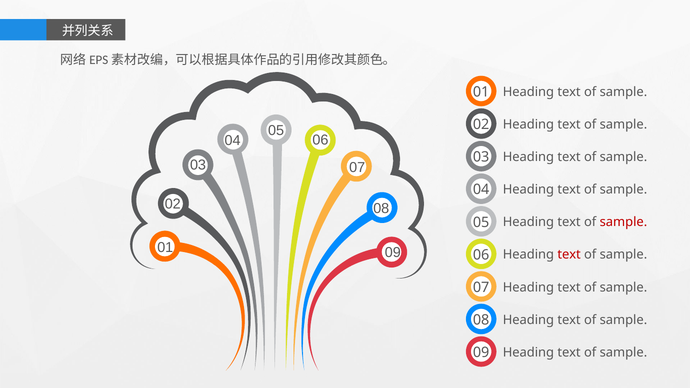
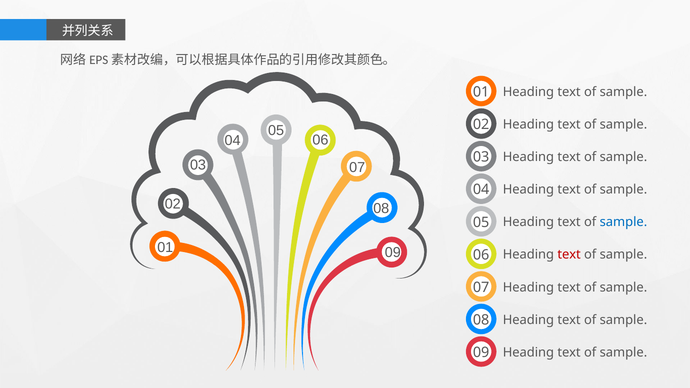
sample colour: red -> blue (623, 222)
